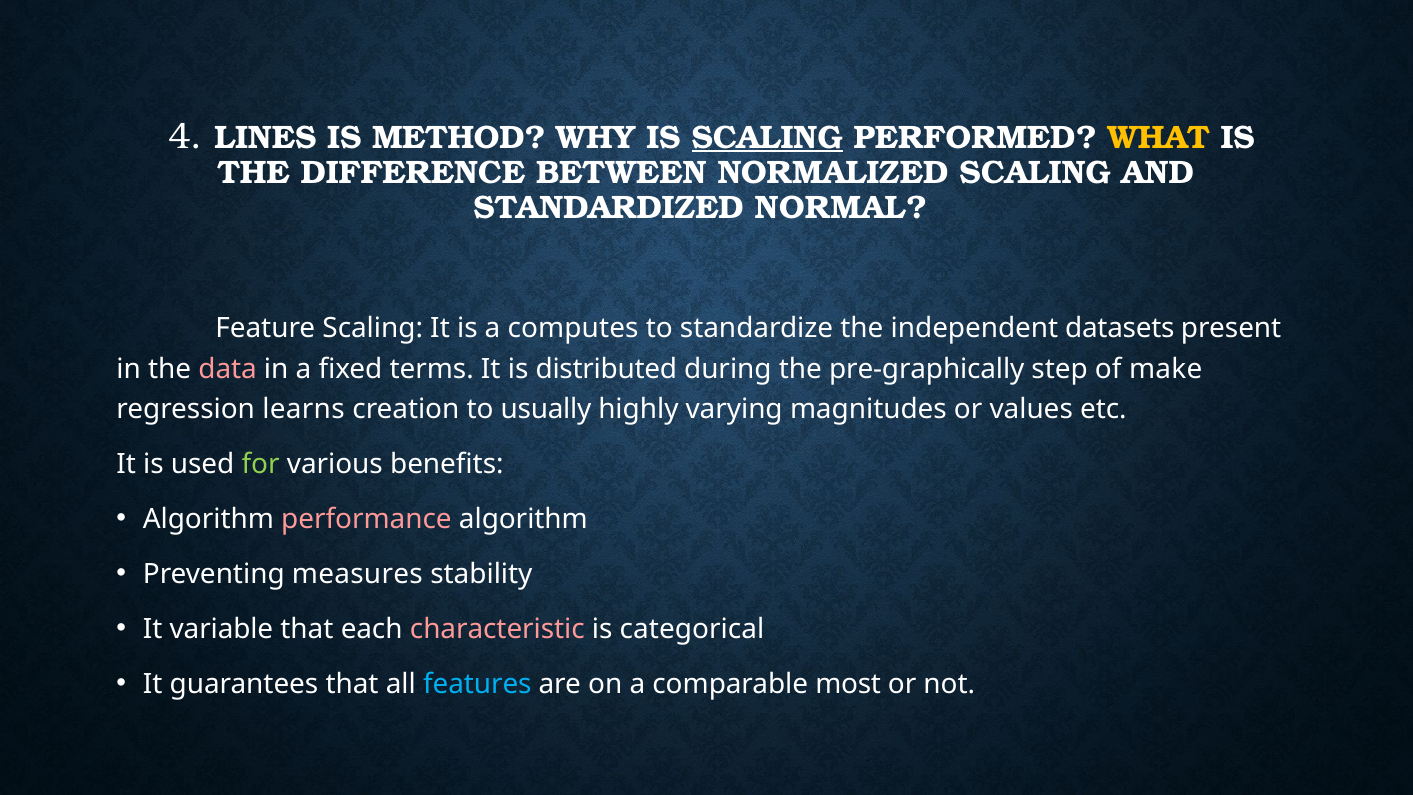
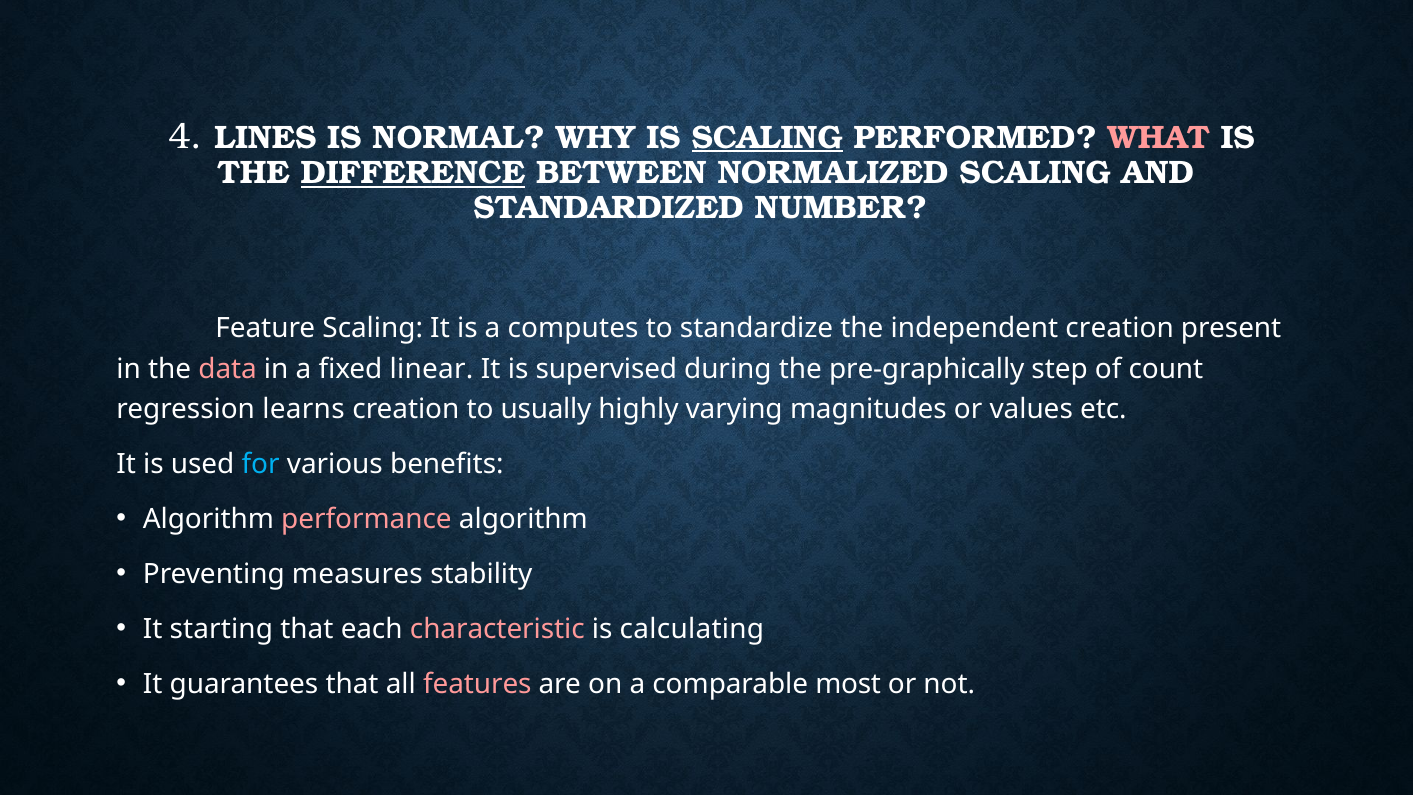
METHOD: METHOD -> NORMAL (459, 137)
WHAT colour: yellow -> pink (1159, 137)
DIFFERENCE underline: none -> present (413, 173)
NORMAL: NORMAL -> NUMBER (841, 208)
independent datasets: datasets -> creation (1120, 329)
terms: terms -> linear (432, 369)
distributed: distributed -> supervised (606, 369)
make: make -> count (1166, 369)
for colour: light green -> light blue (261, 464)
variable: variable -> starting (221, 629)
categorical: categorical -> calculating (692, 629)
features colour: light blue -> pink (477, 684)
